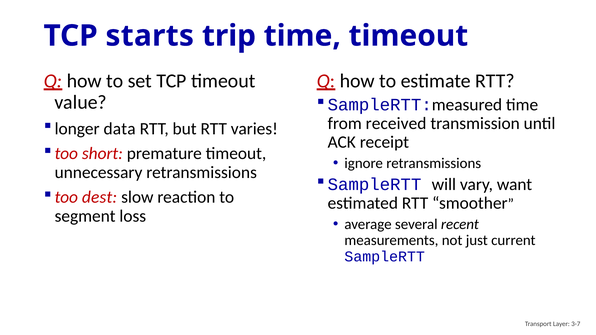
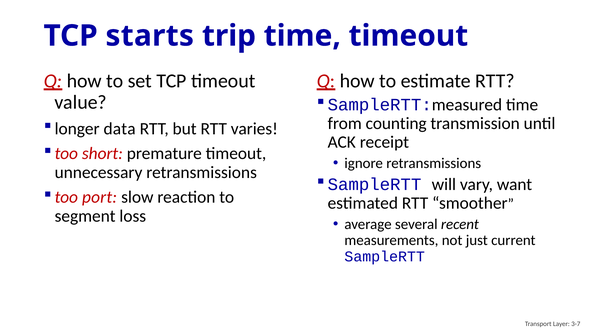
received: received -> counting (396, 124)
dest: dest -> port (100, 197)
